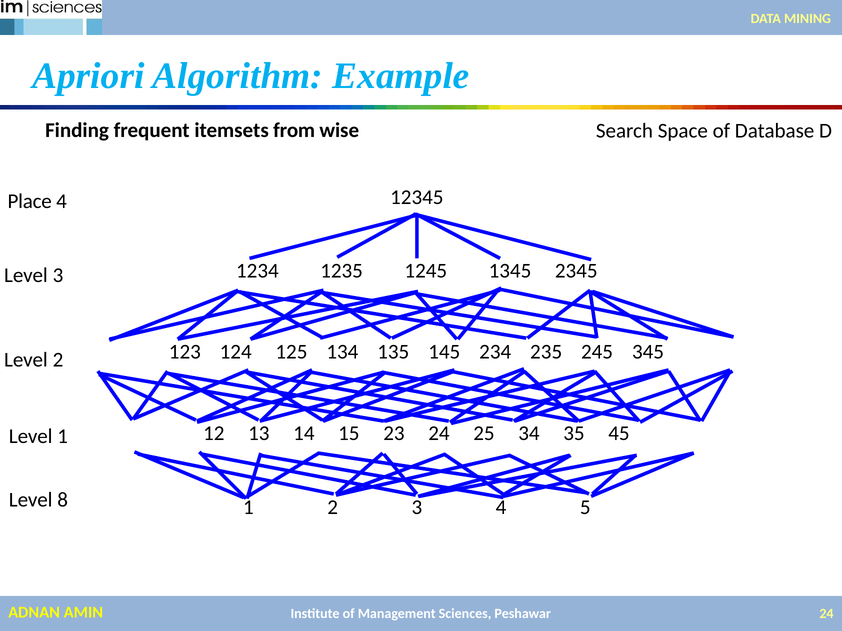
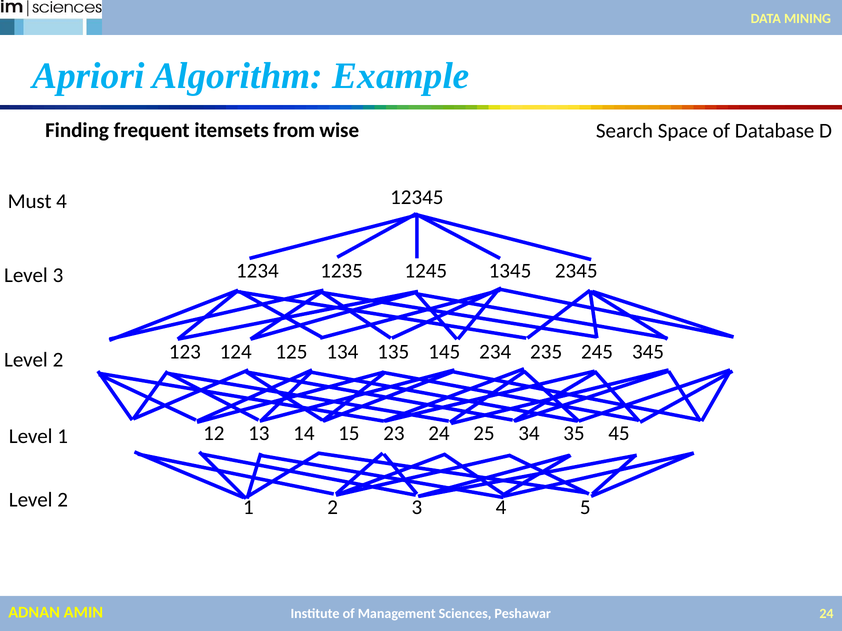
Place: Place -> Must (30, 202)
8: 8 -> 2 (63, 500)
